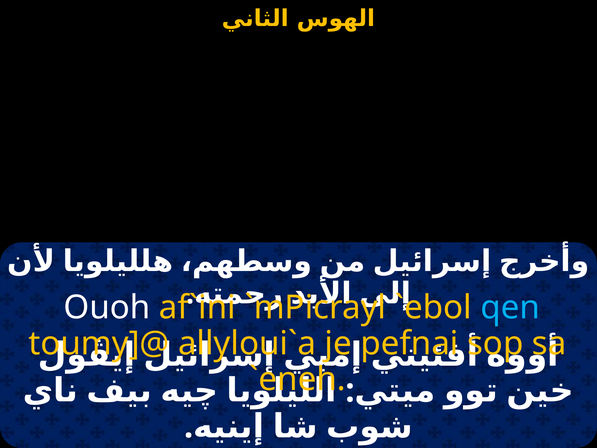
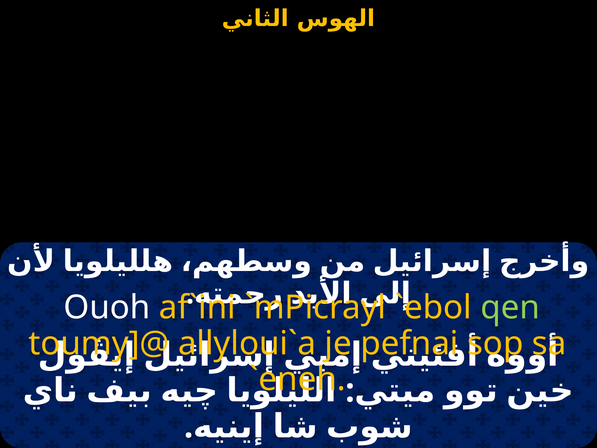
qen colour: light blue -> light green (510, 307)
